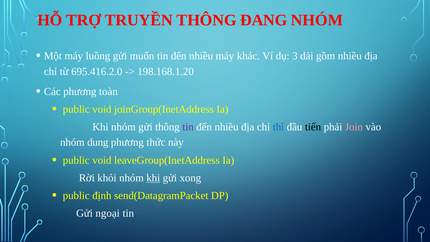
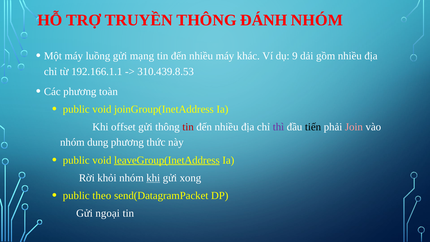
ĐANG: ĐANG -> ĐÁNH (264, 20)
muốn: muốn -> mạng (142, 56)
3: 3 -> 9 (295, 56)
695.416.2.0: 695.416.2.0 -> 192.166.1.1 (97, 72)
198.168.1.20: 198.168.1.20 -> 310.439.8.53 (166, 72)
Khi nhóm: nhóm -> offset (123, 127)
tin colour: purple -> red (188, 127)
thì colour: blue -> purple (278, 127)
leaveGroup(InetAddress underline: none -> present (167, 160)
định: định -> theo (102, 195)
